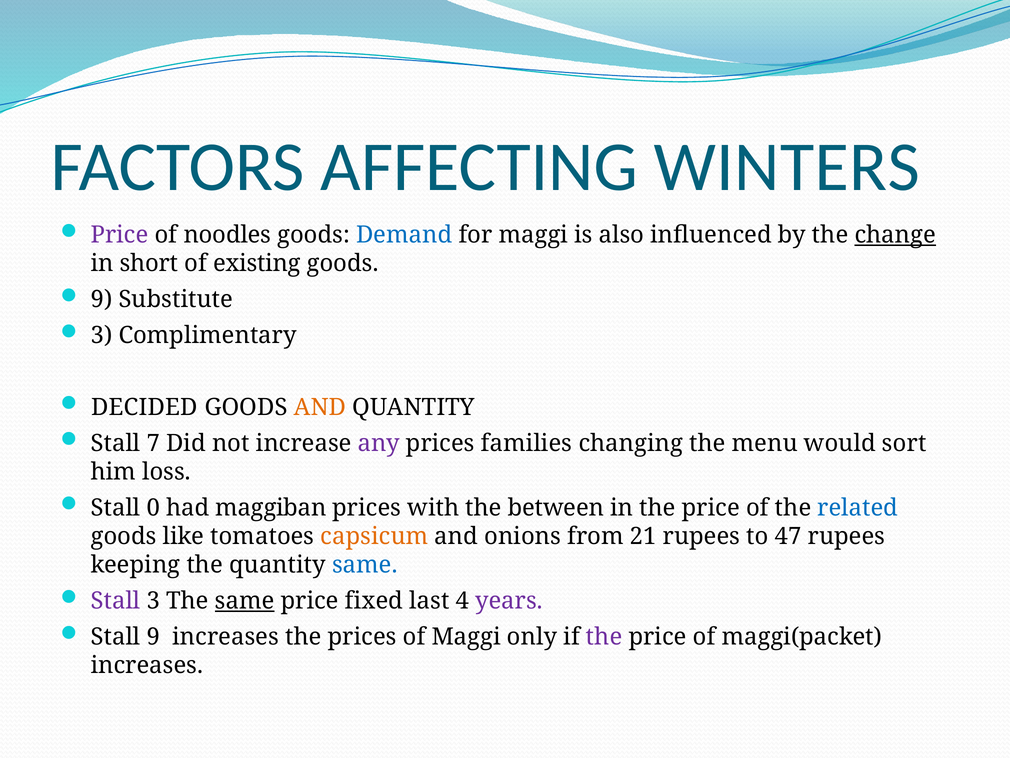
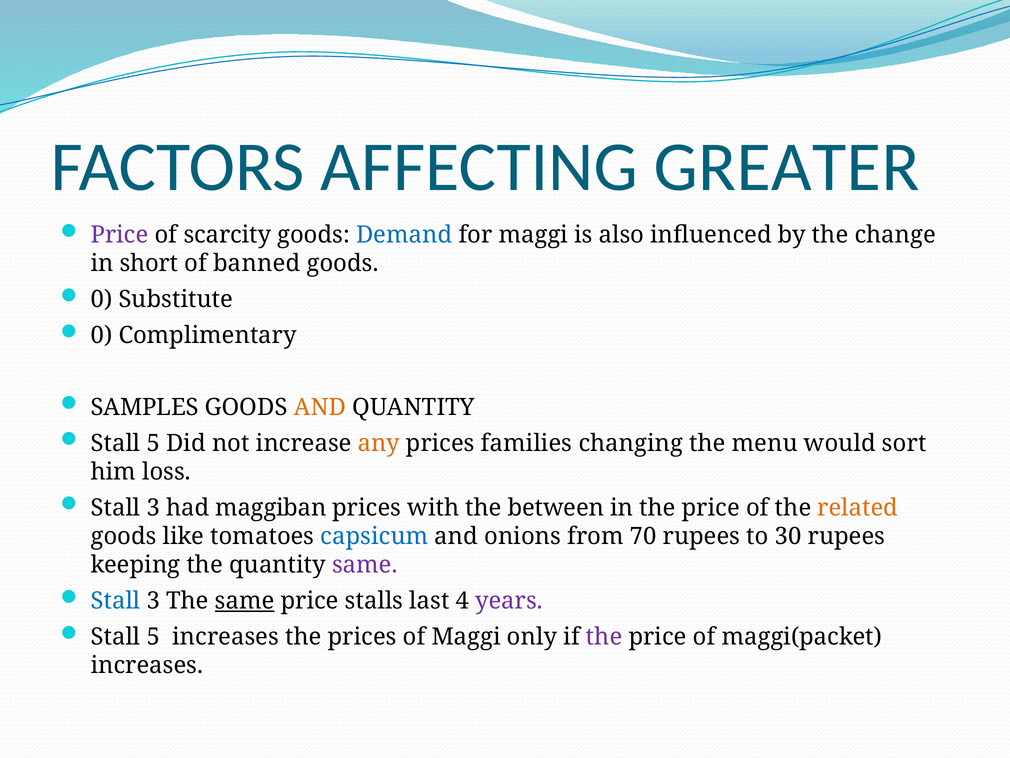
WINTERS: WINTERS -> GREATER (787, 167)
noodles: noodles -> scarcity (227, 235)
change underline: present -> none (895, 235)
existing: existing -> banned (257, 263)
9: 9 -> 0 (102, 299)
3: 3 -> 0 (102, 335)
DECIDED: DECIDED -> SAMPLES (145, 407)
7: 7 -> 5 (153, 443)
any colour: purple -> orange (379, 443)
0: 0 -> 3 (153, 507)
related colour: blue -> orange (858, 507)
capsicum colour: orange -> blue (374, 536)
21: 21 -> 70 (643, 536)
47: 47 -> 30 (788, 536)
same colour: blue -> purple (365, 565)
Stall colour: purple -> blue (116, 601)
fixed: fixed -> stalls (374, 601)
9: 9 -> 5 (153, 636)
